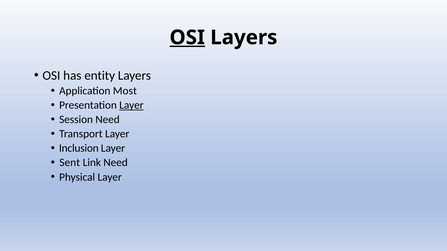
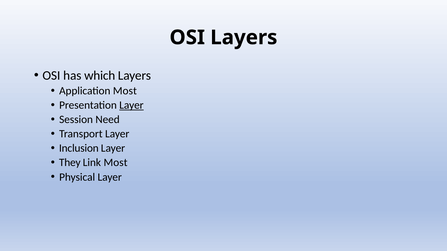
OSI underline: present -> none (187, 38)
entity: entity -> which (100, 76)
Sent: Sent -> They (70, 163)
Link Need: Need -> Most (116, 163)
